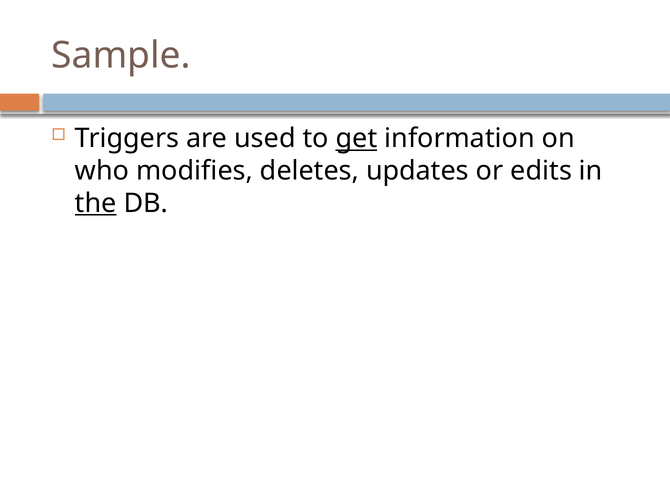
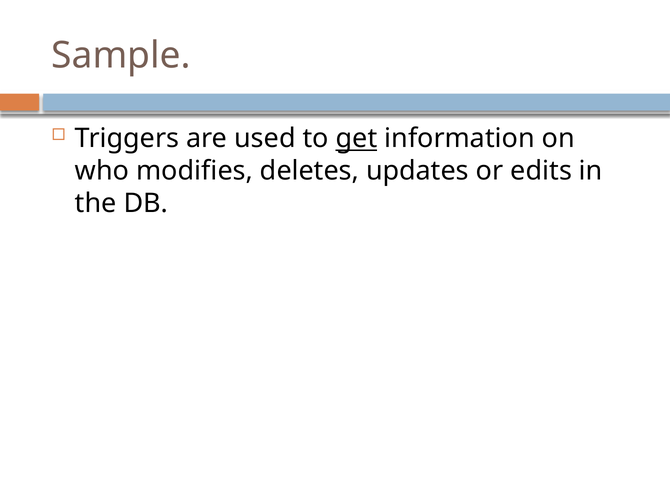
the underline: present -> none (96, 203)
